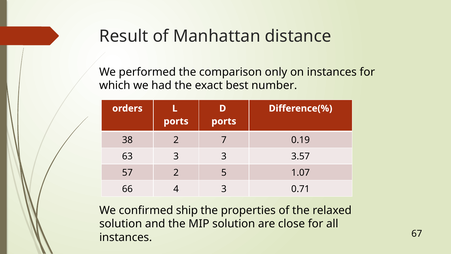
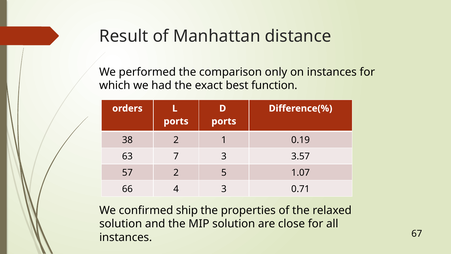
number: number -> function (274, 85)
7: 7 -> 1 (224, 140)
63 3: 3 -> 7 (176, 156)
